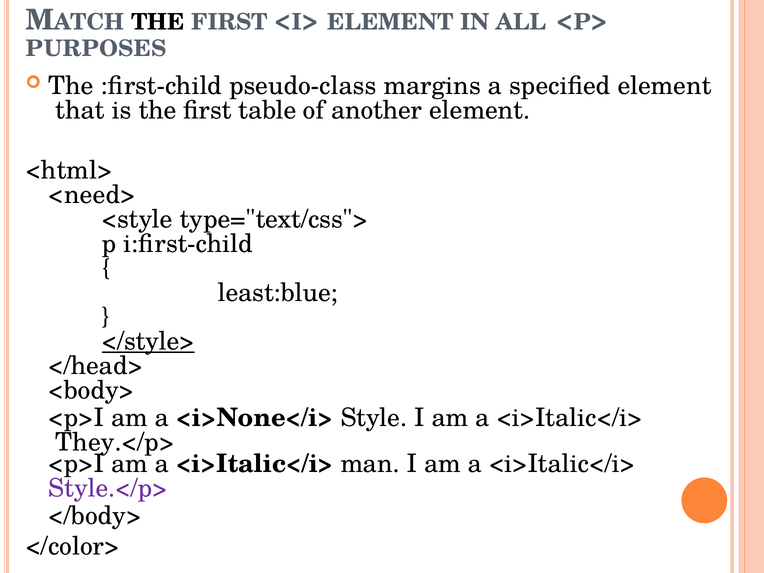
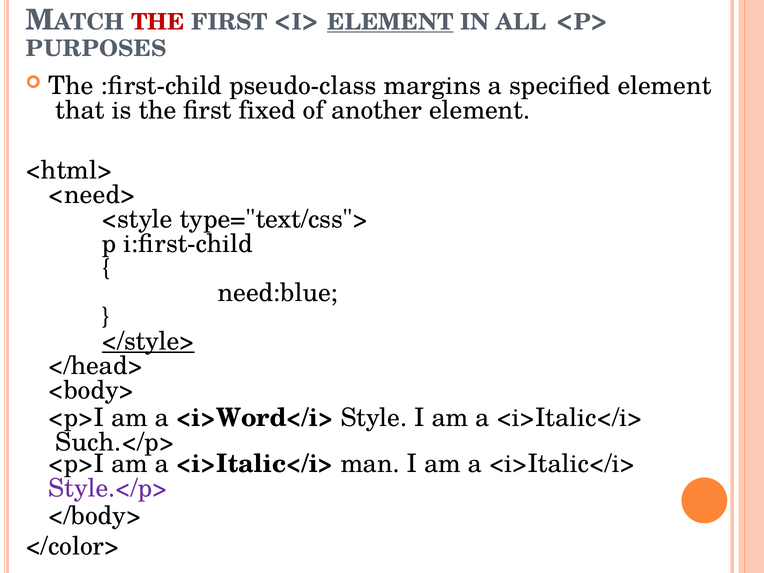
THE colour: black -> red (158, 22)
ELEMENT underline: none -> present (390, 22)
table: table -> fixed (267, 110)
least:blue: least:blue -> need:blue (278, 293)
<i>None</i>: <i>None</i> -> <i>Word</i> (255, 418)
They.</p>: They.</p> -> Such.</p> (115, 442)
